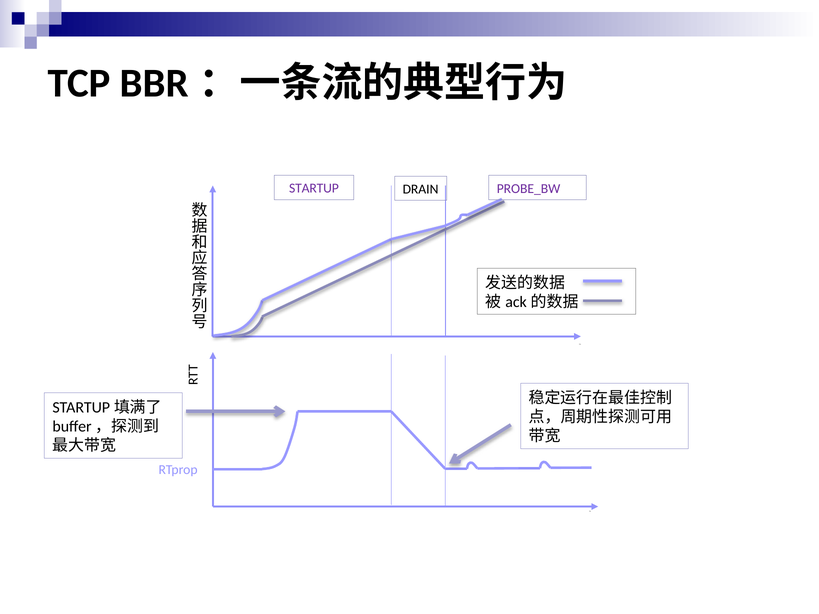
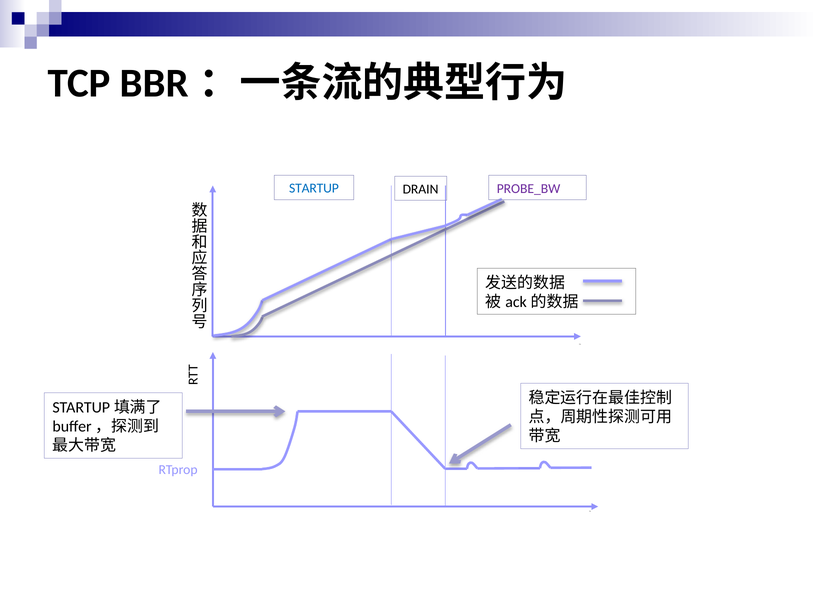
STARTUP colour: purple -> blue (314, 189)
